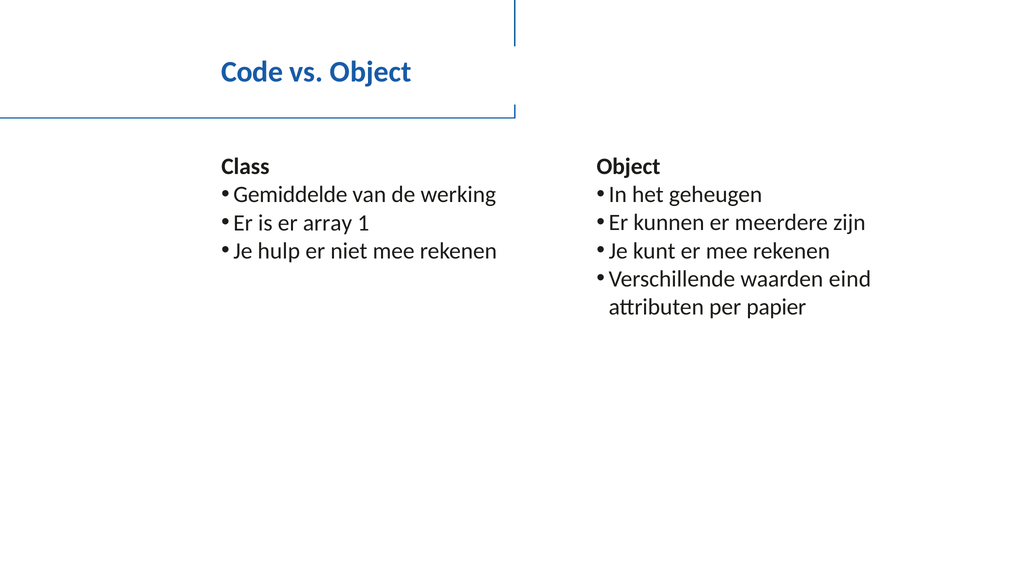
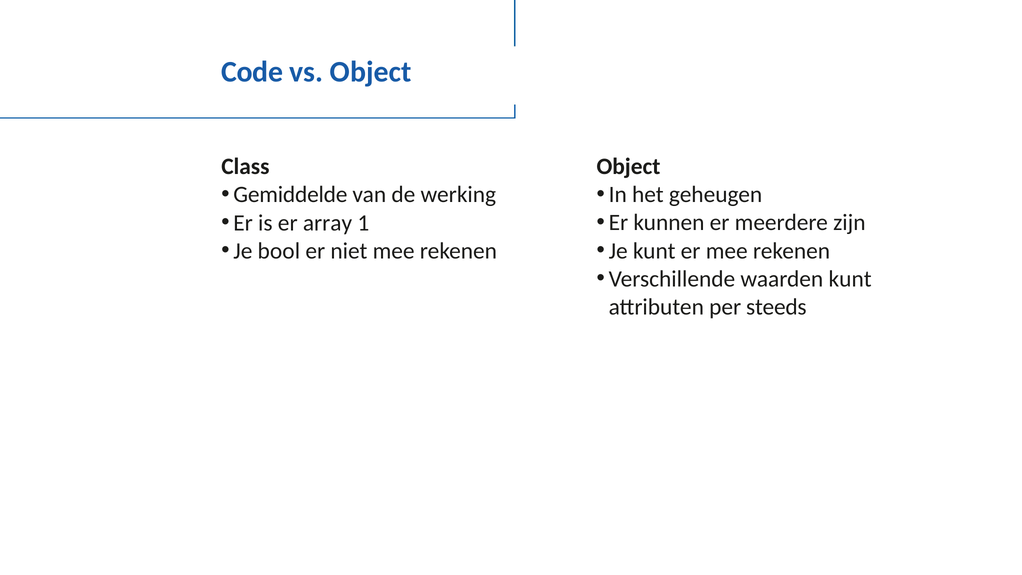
hulp: hulp -> bool (279, 251)
waarden eind: eind -> kunt (850, 279)
papier: papier -> steeds (776, 307)
